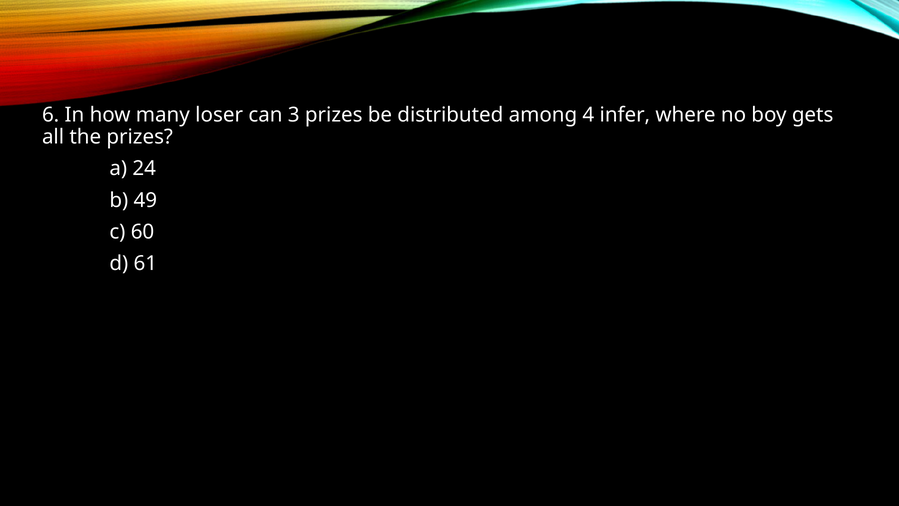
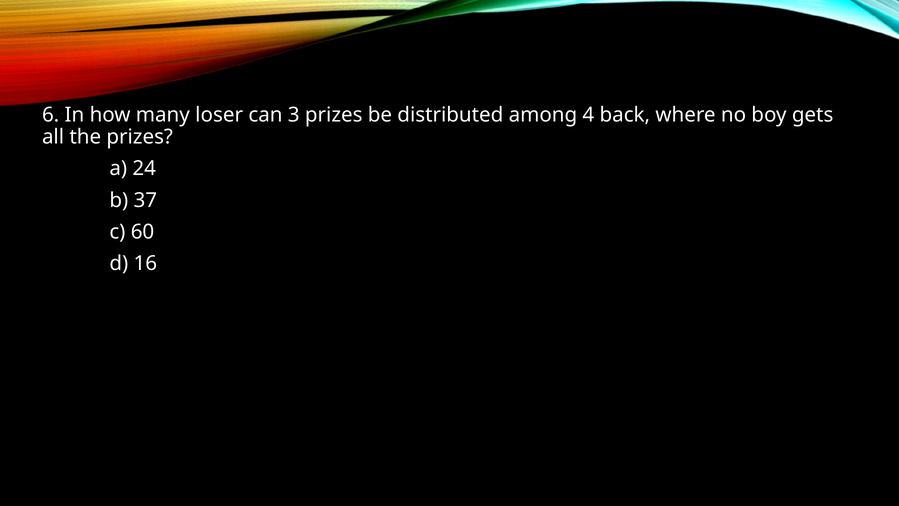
infer: infer -> back (625, 115)
49: 49 -> 37 (145, 200)
61: 61 -> 16 (145, 263)
